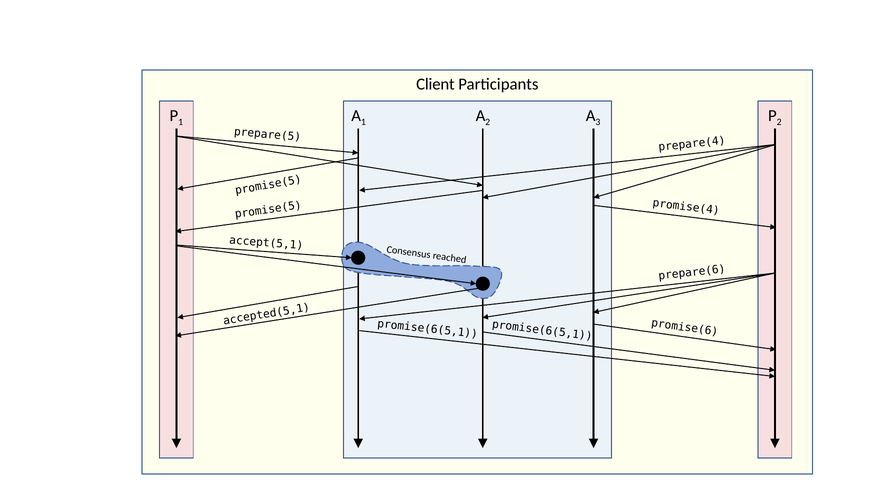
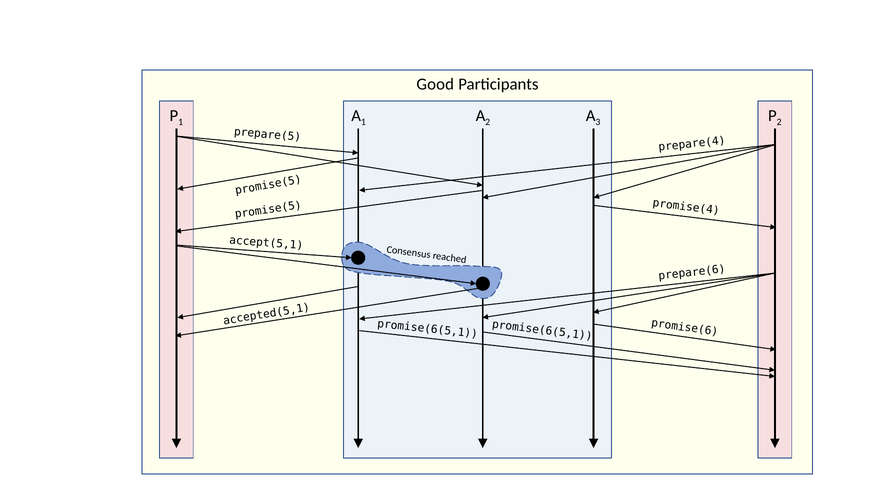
Client: Client -> Good (435, 84)
